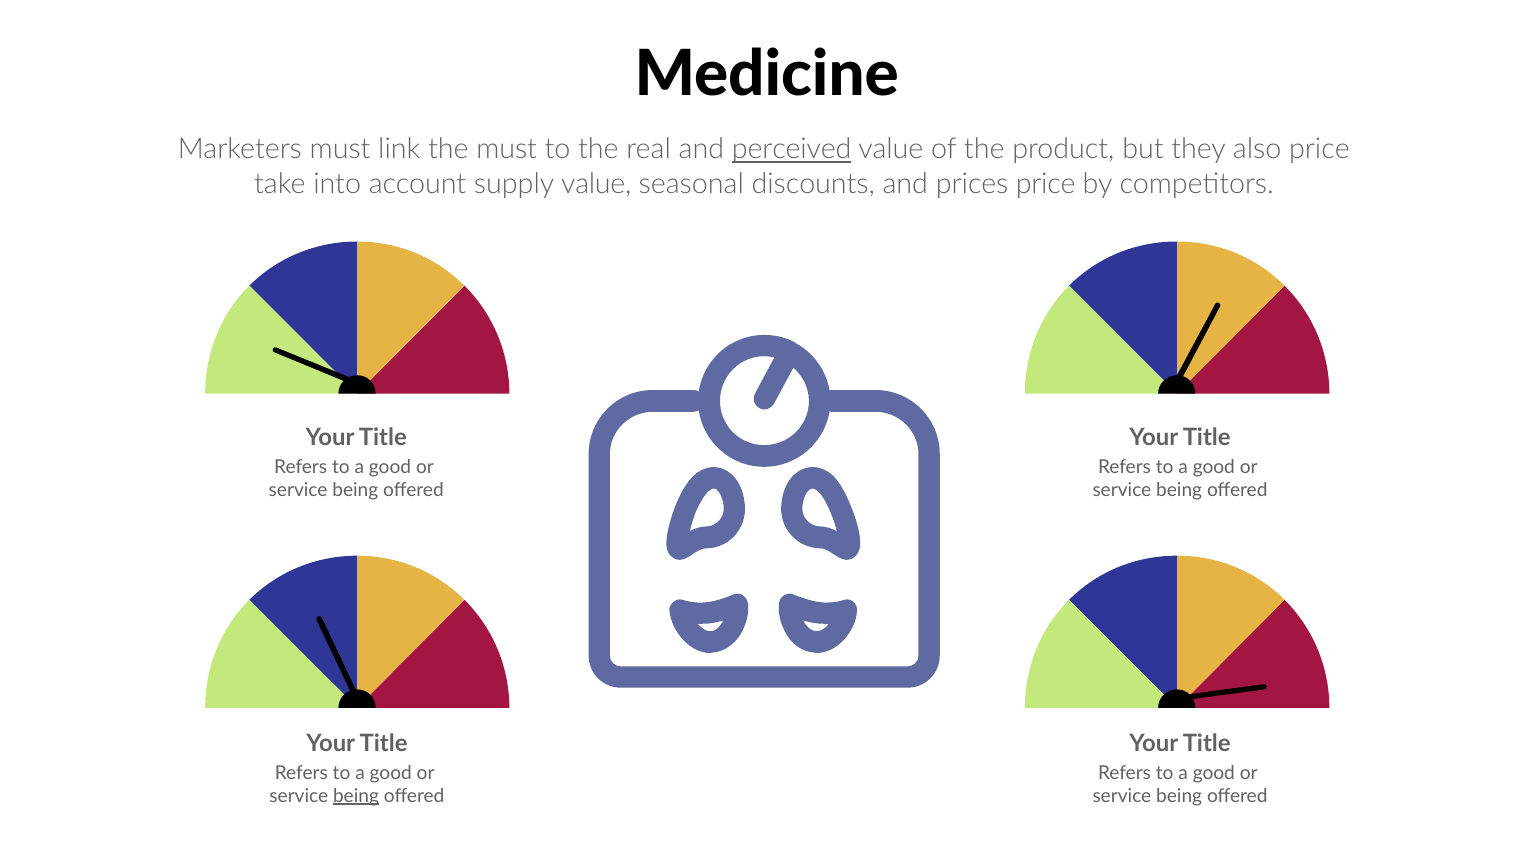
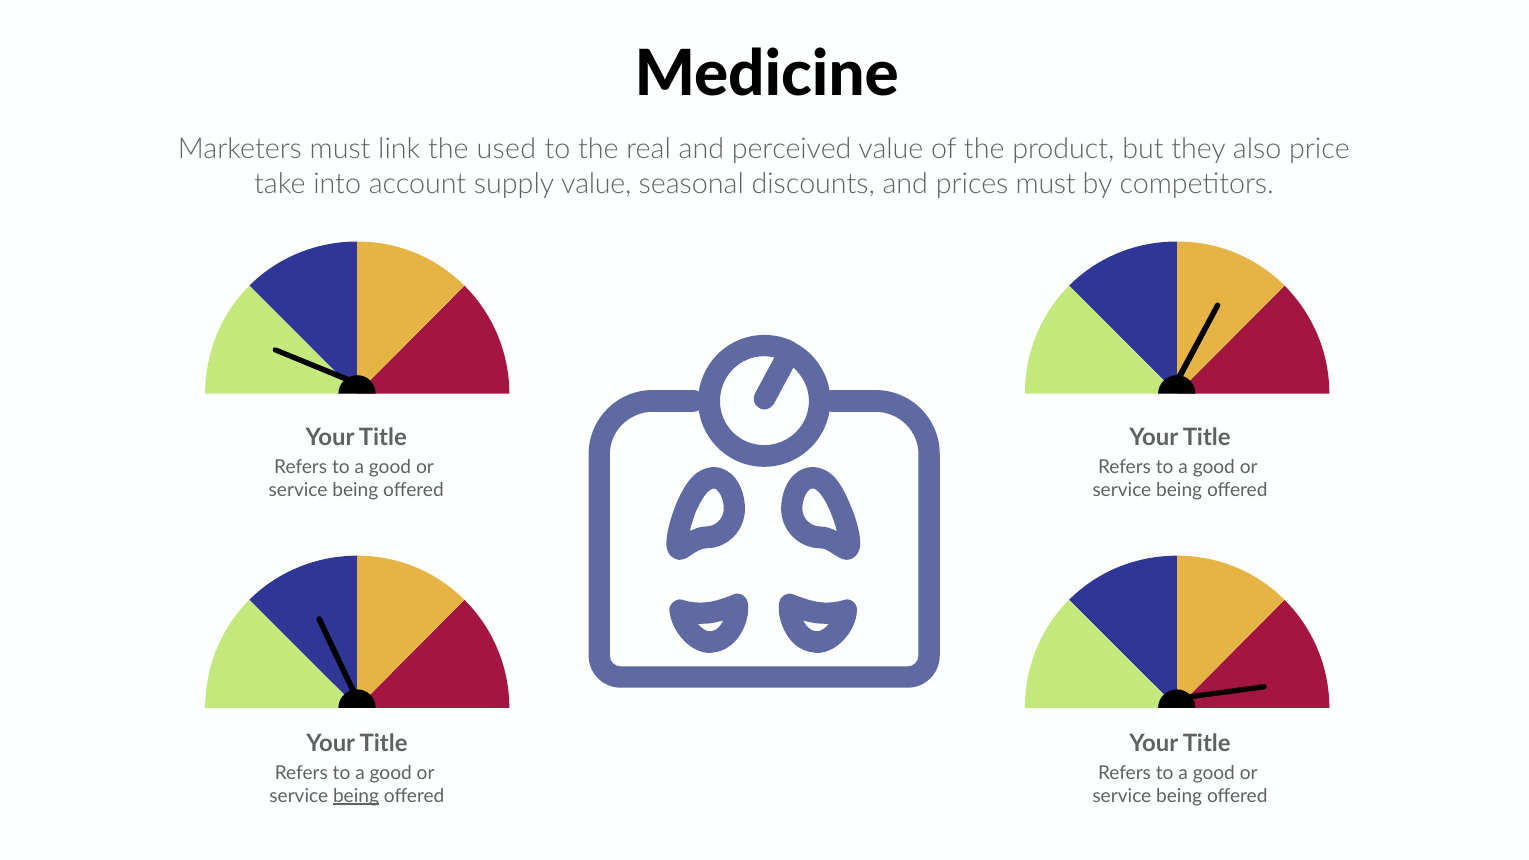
the must: must -> used (506, 149)
perceived underline: present -> none (792, 149)
prices price: price -> must (1046, 184)
